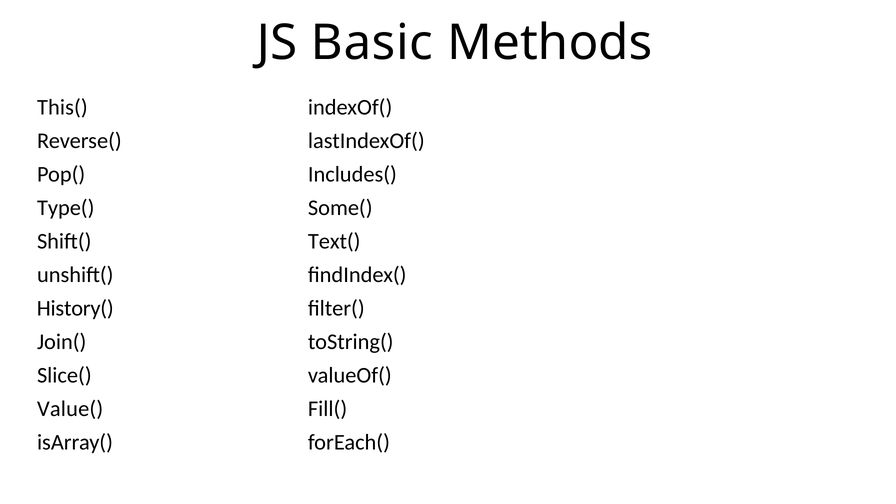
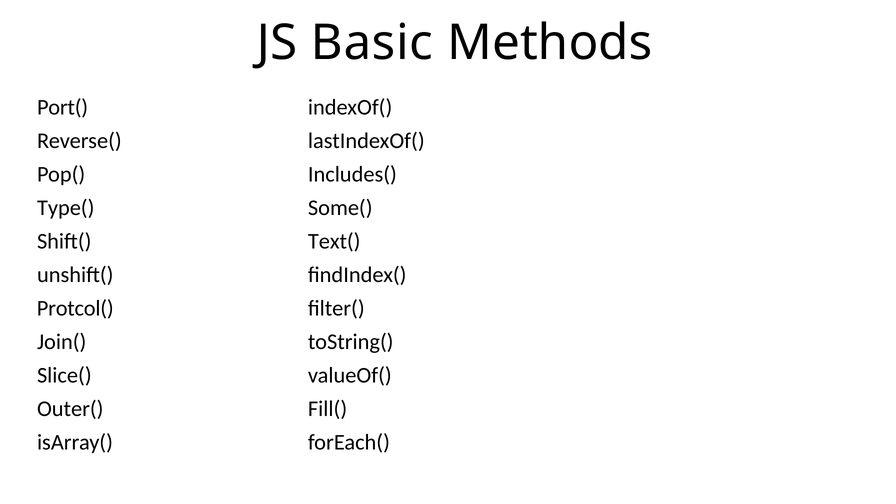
This(: This( -> Port( (63, 107)
History(: History( -> Protcol( (75, 308)
Value(: Value( -> Outer( (70, 409)
